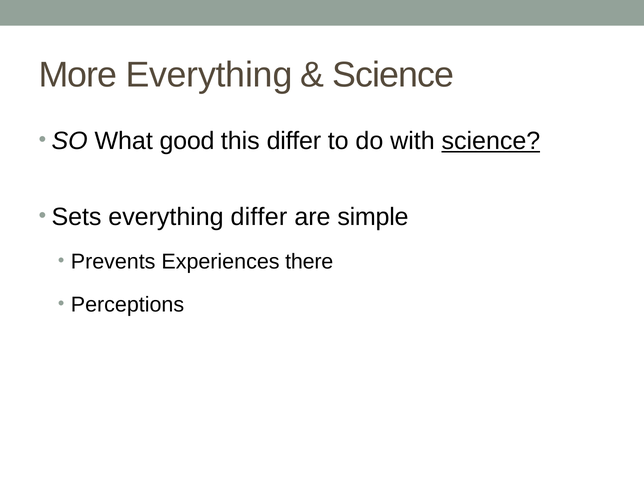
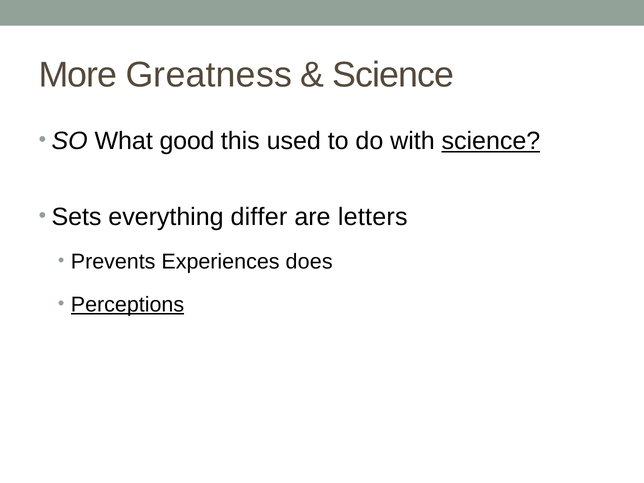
More Everything: Everything -> Greatness (209, 75)
this differ: differ -> used (294, 141)
simple: simple -> letters (373, 217)
there: there -> does (309, 262)
Perceptions underline: none -> present (128, 305)
